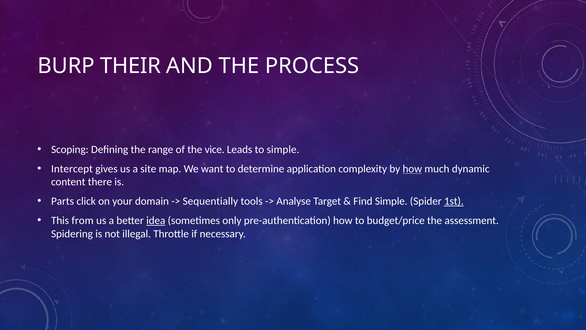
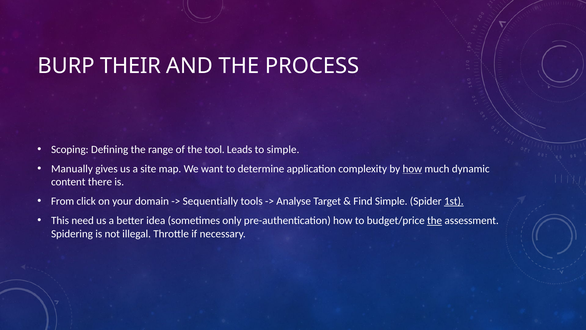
vice: vice -> tool (215, 149)
Intercept: Intercept -> Manually (72, 169)
Parts: Parts -> From (63, 201)
from: from -> need (83, 220)
idea underline: present -> none (156, 220)
the underline: none -> present (435, 220)
